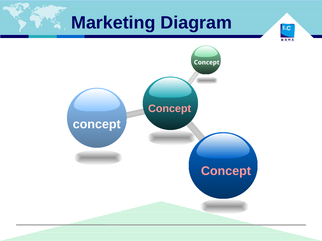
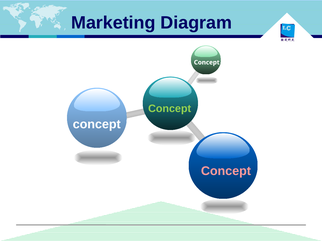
Concept colour: pink -> light green (170, 109)
